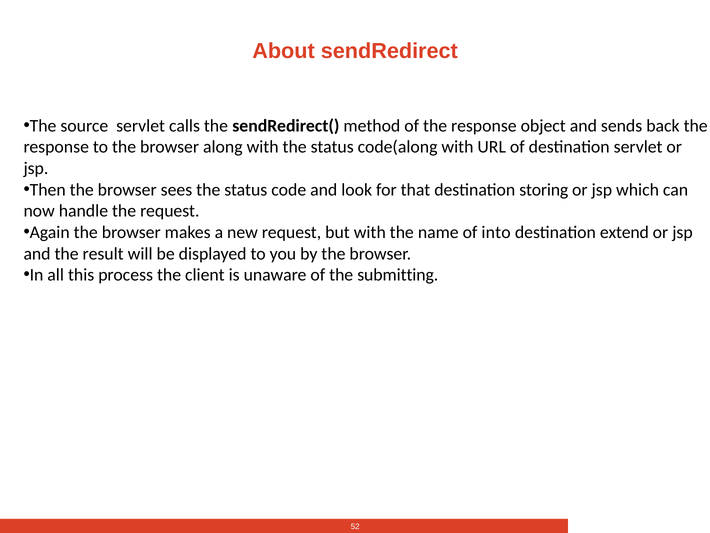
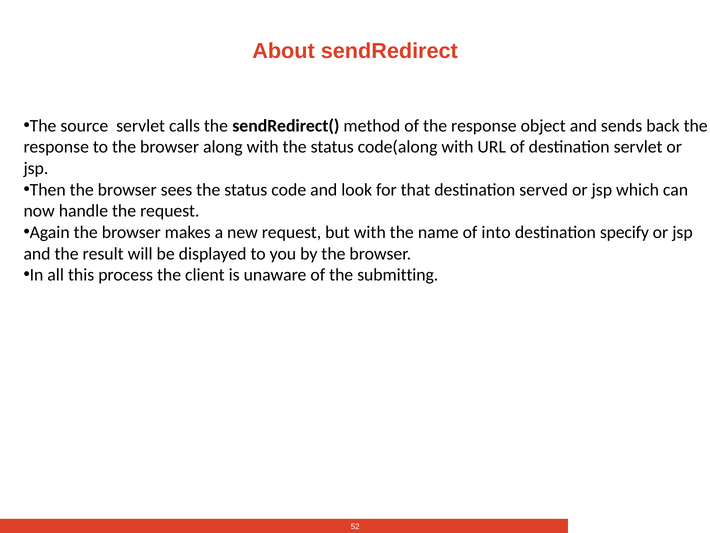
storing: storing -> served (544, 190)
extend: extend -> specify (624, 232)
